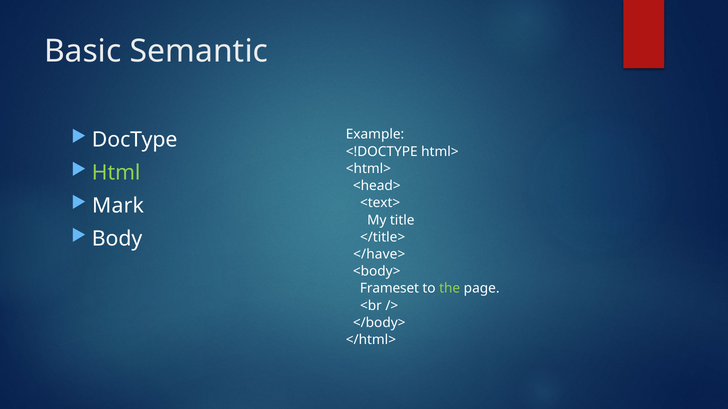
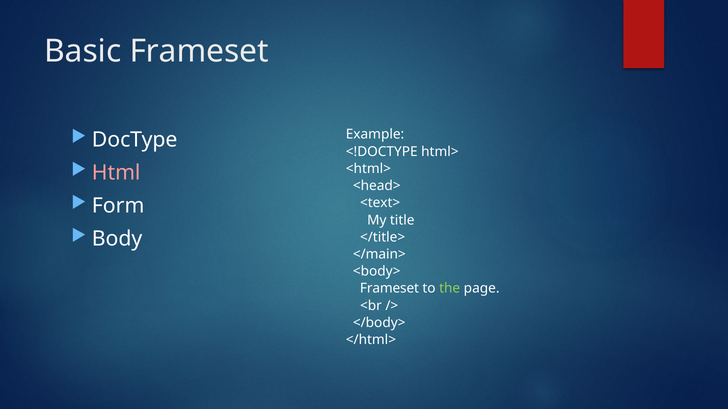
Basic Semantic: Semantic -> Frameset (199, 51)
Html colour: light green -> pink (116, 173)
Mark: Mark -> Form (118, 206)
</have>: </have> -> </main> (379, 255)
